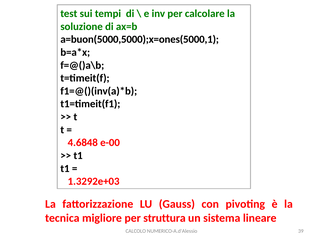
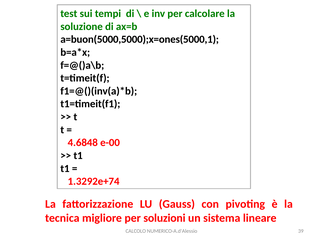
1.3292e+03: 1.3292e+03 -> 1.3292e+74 (94, 182)
struttura: struttura -> soluzioni (164, 218)
